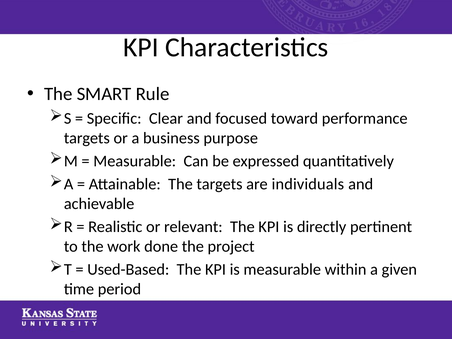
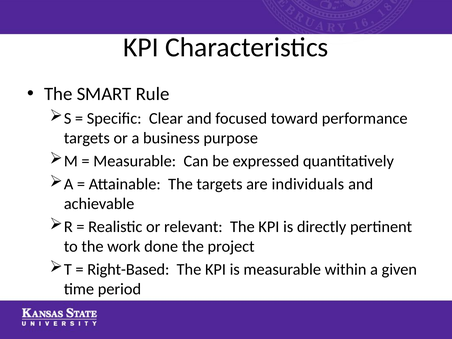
Used-Based: Used-Based -> Right-Based (128, 270)
